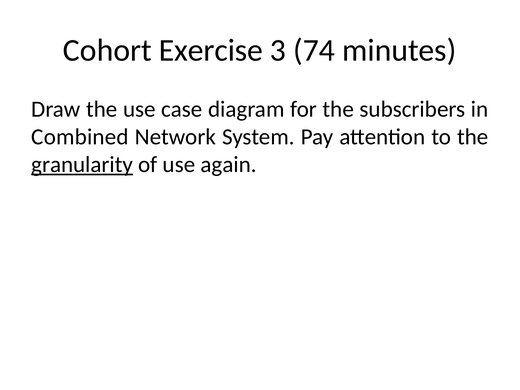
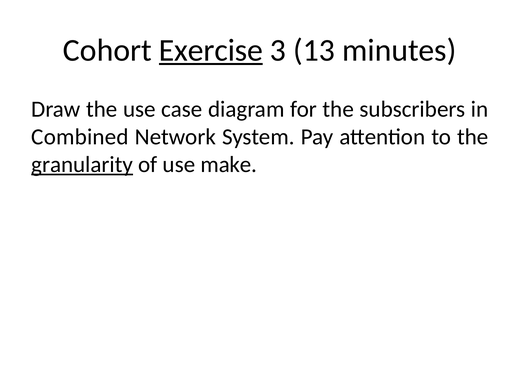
Exercise underline: none -> present (211, 50)
74: 74 -> 13 (314, 50)
again: again -> make (229, 165)
